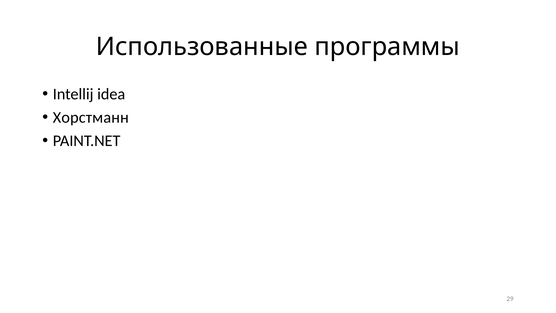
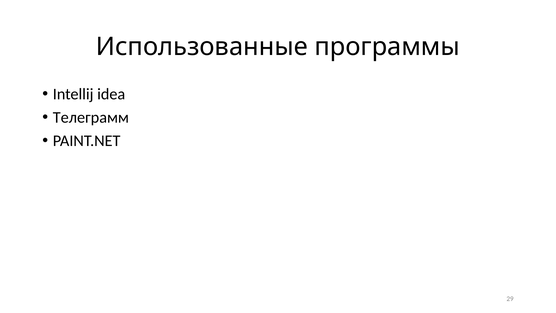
Хорстманн: Хорстманн -> Телеграмм (91, 117)
